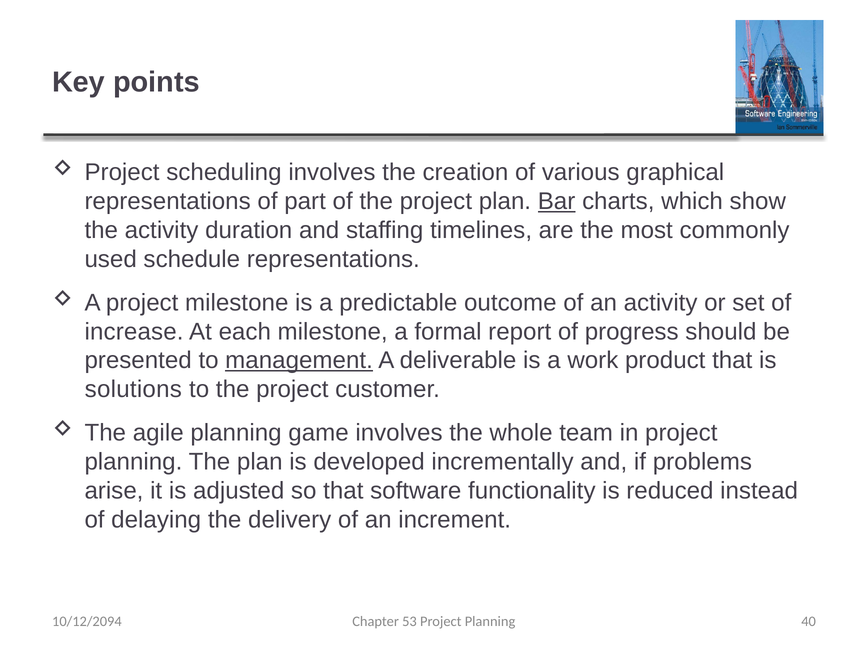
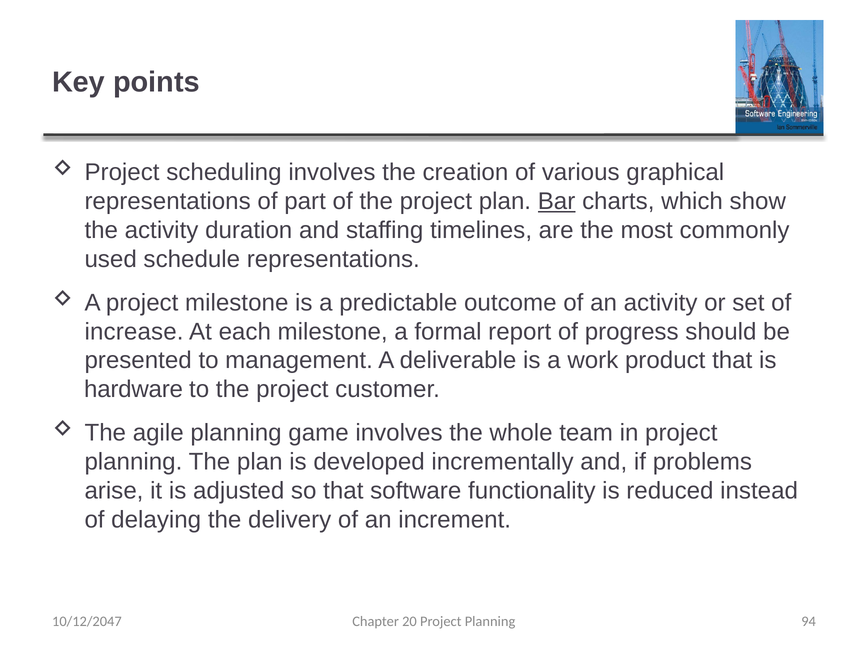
management underline: present -> none (299, 360)
solutions: solutions -> hardware (134, 389)
53: 53 -> 20 (409, 622)
40: 40 -> 94 (809, 622)
10/12/2094: 10/12/2094 -> 10/12/2047 (87, 622)
